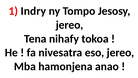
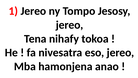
1 Indry: Indry -> Jereo (33, 11)
